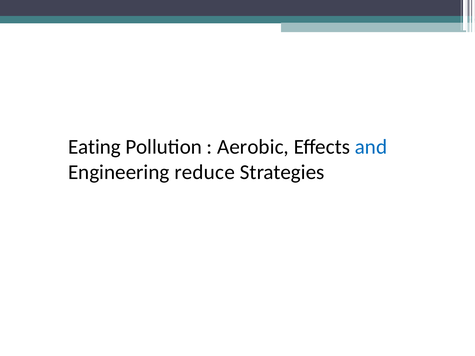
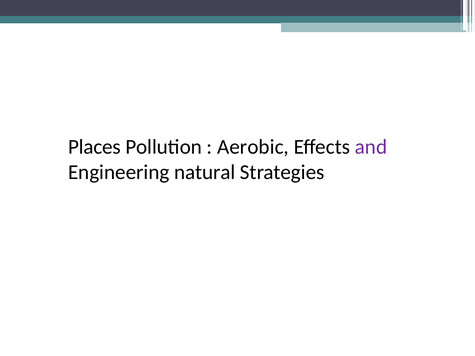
Eating: Eating -> Places (94, 147)
and colour: blue -> purple (371, 147)
reduce: reduce -> natural (205, 172)
